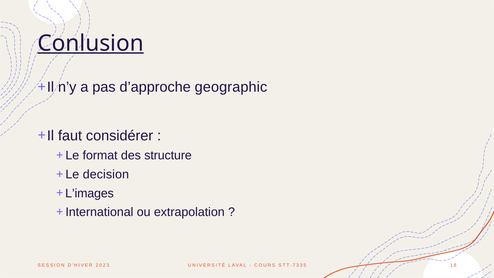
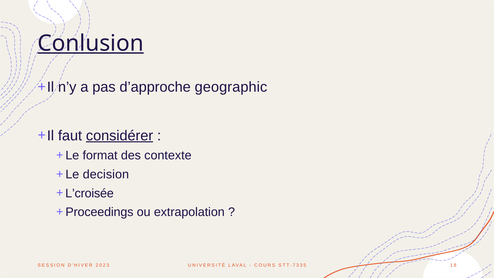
considérer underline: none -> present (120, 136)
structure: structure -> contexte (168, 155)
L’images: L’images -> L’croisée (90, 193)
International: International -> Proceedings (99, 212)
